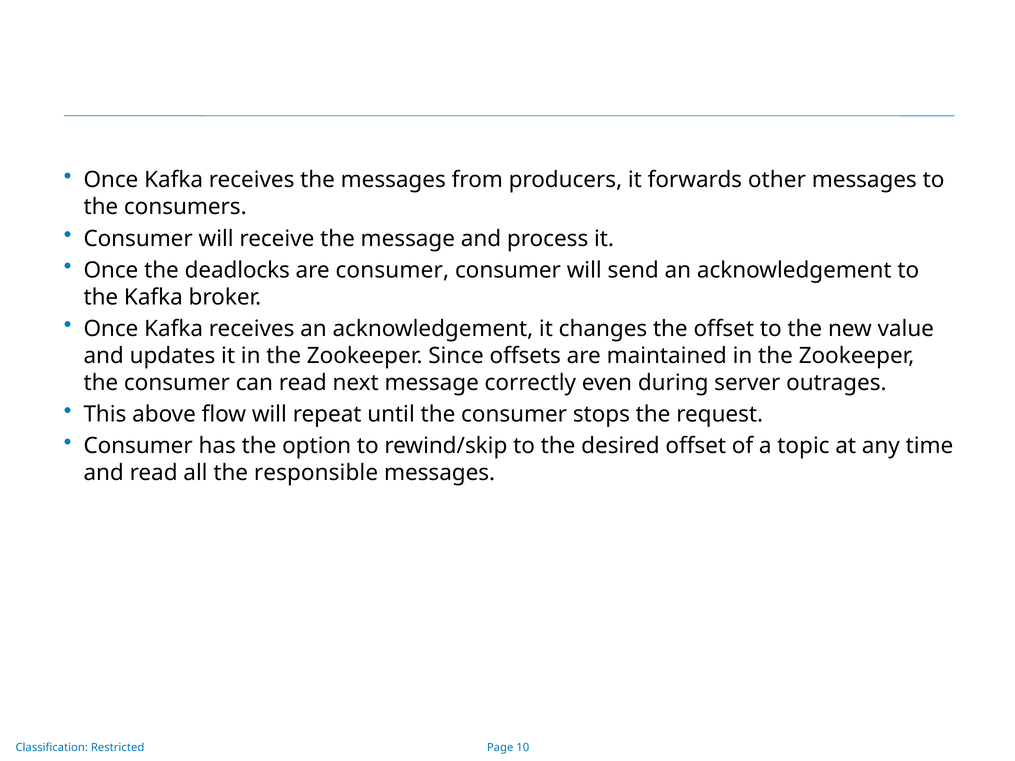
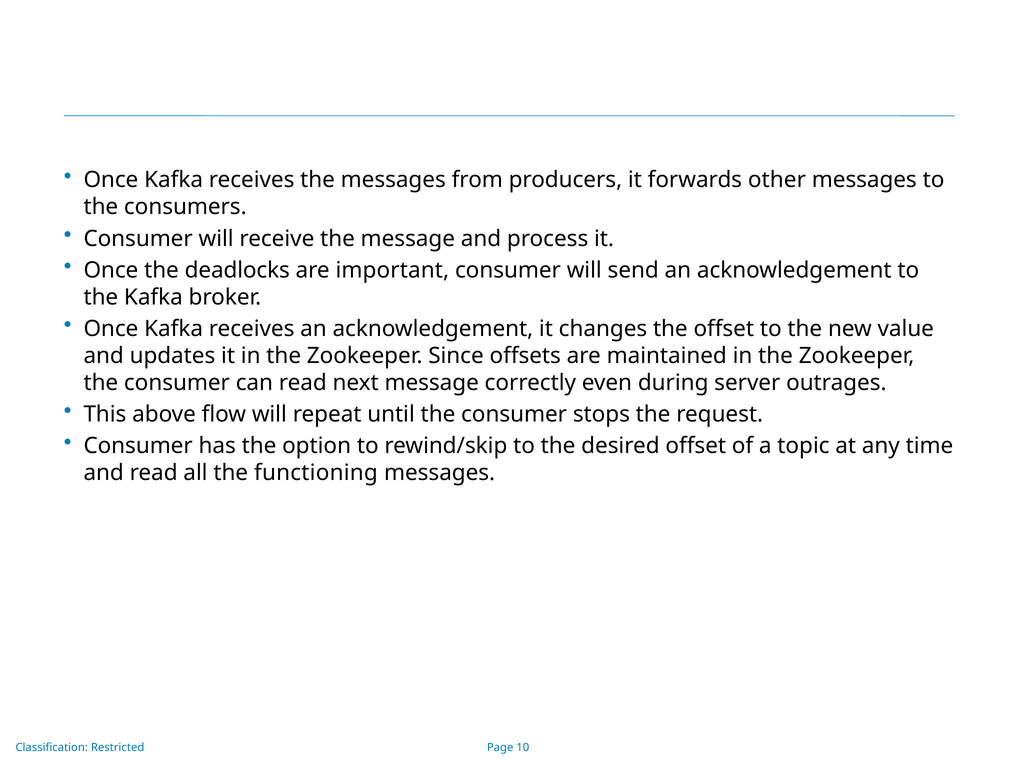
are consumer: consumer -> important (392, 270)
responsible: responsible -> functioning (316, 473)
